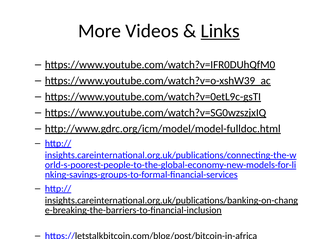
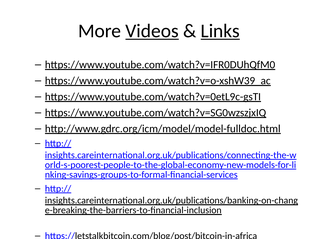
Videos underline: none -> present (152, 31)
